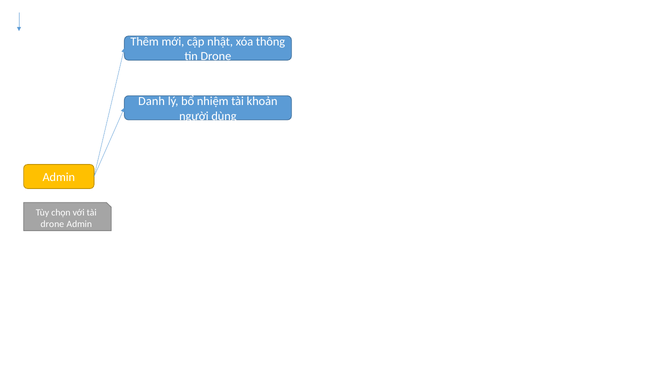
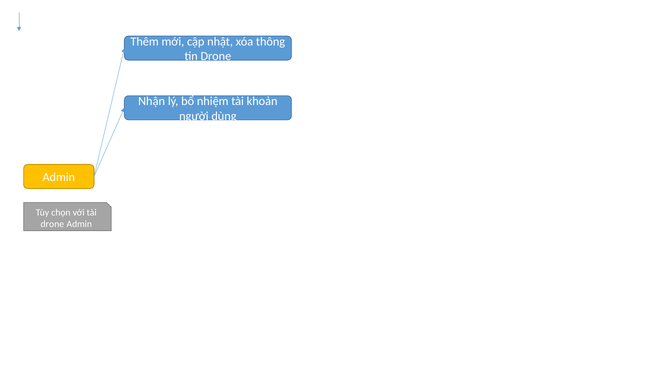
Danh: Danh -> Nhận (152, 101)
